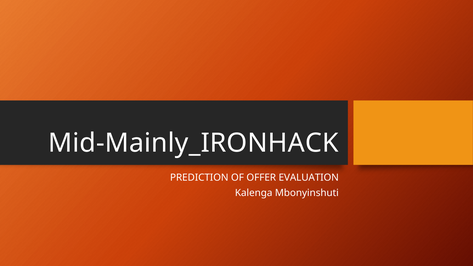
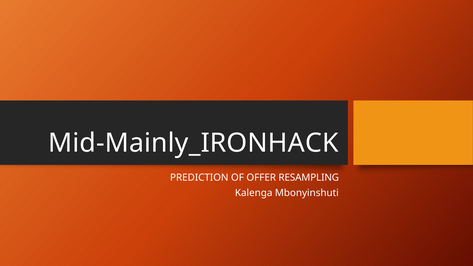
EVALUATION: EVALUATION -> RESAMPLING (309, 178)
